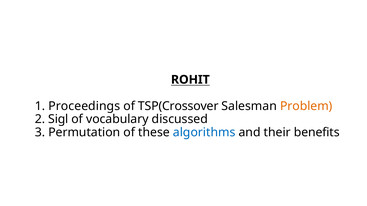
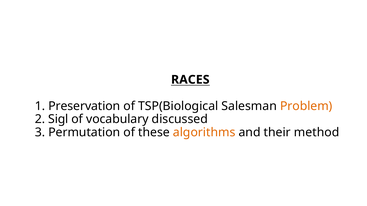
ROHIT: ROHIT -> RACES (190, 80)
Proceedings: Proceedings -> Preservation (84, 106)
TSP(Crossover: TSP(Crossover -> TSP(Biological (178, 106)
algorithms colour: blue -> orange (204, 133)
benefits: benefits -> method (317, 133)
